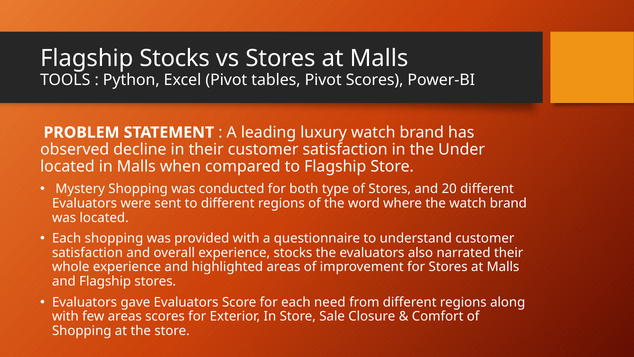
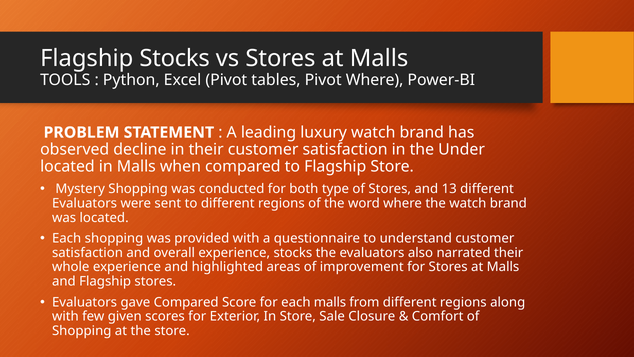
Pivot Scores: Scores -> Where (375, 80)
20: 20 -> 13 (449, 189)
gave Evaluators: Evaluators -> Compared (186, 302)
each need: need -> malls (330, 302)
few areas: areas -> given (125, 316)
